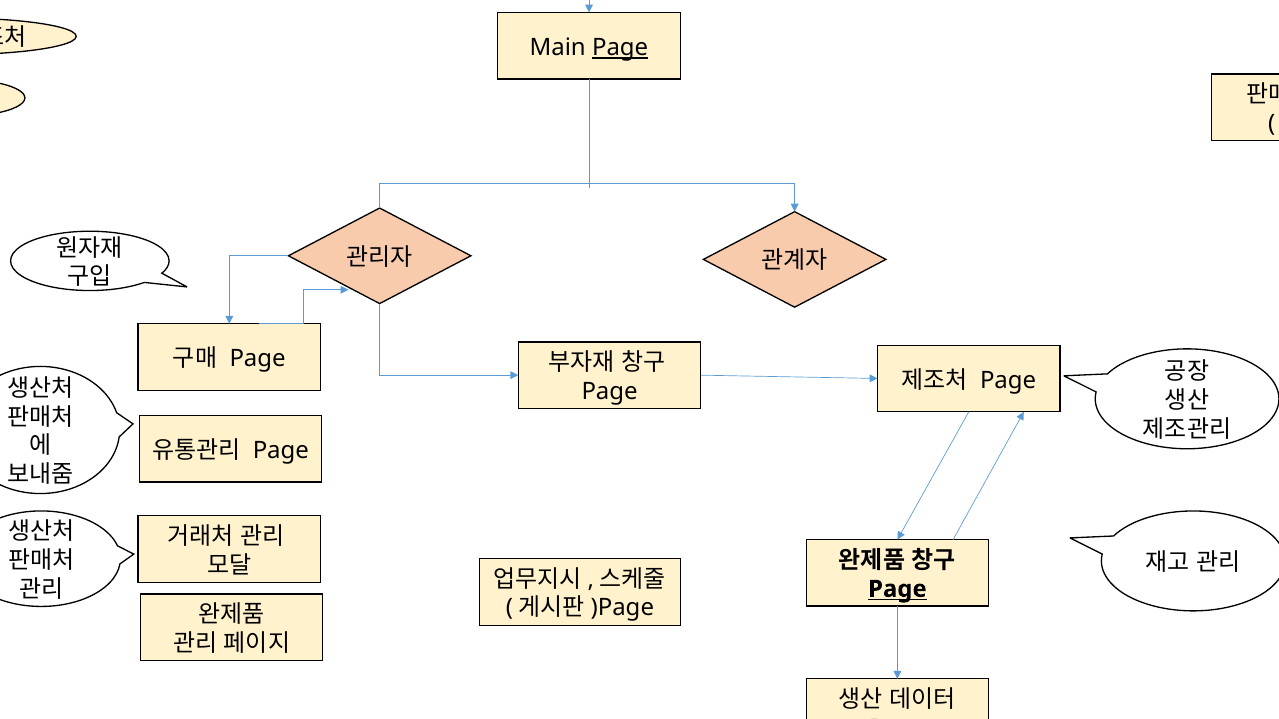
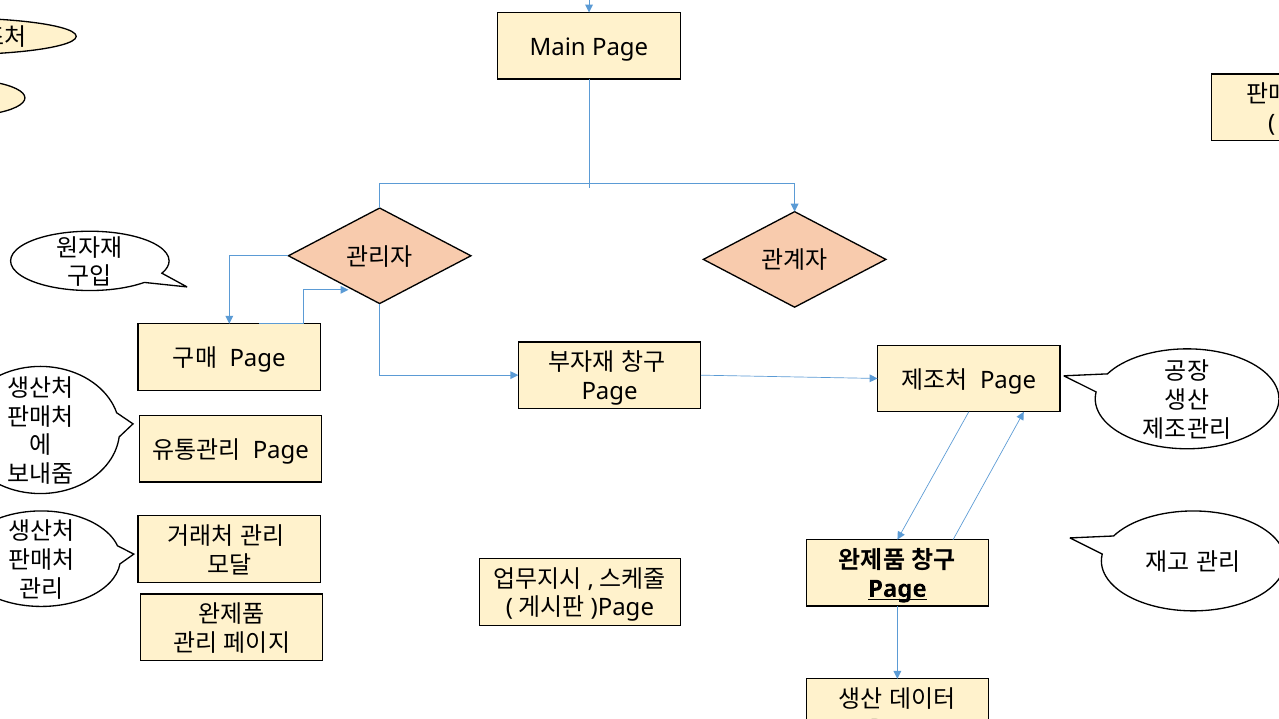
Page underline: present -> none (620, 48)
